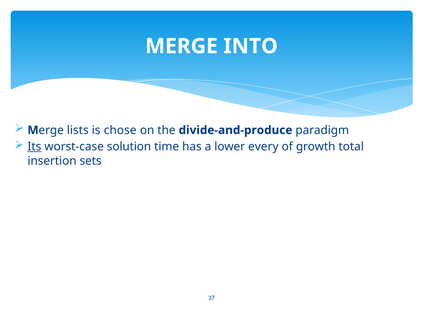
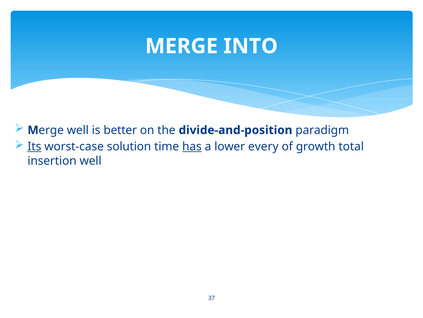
lists: lists -> well (78, 130)
chose: chose -> better (120, 130)
divide-and-produce: divide-and-produce -> divide-and-position (236, 130)
has underline: none -> present (192, 146)
insertion sets: sets -> well (91, 160)
